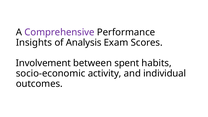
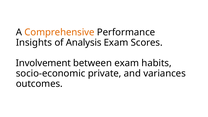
Comprehensive colour: purple -> orange (59, 32)
between spent: spent -> exam (127, 63)
activity: activity -> private (105, 73)
individual: individual -> variances (165, 73)
